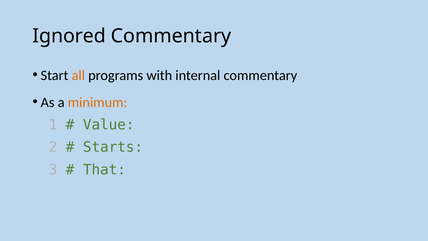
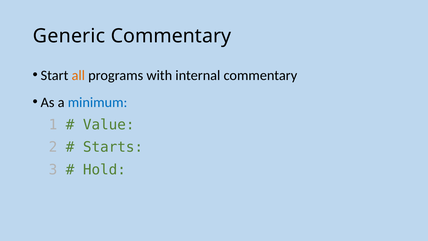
Ignored: Ignored -> Generic (69, 36)
minimum colour: orange -> blue (98, 102)
That: That -> Hold (104, 170)
